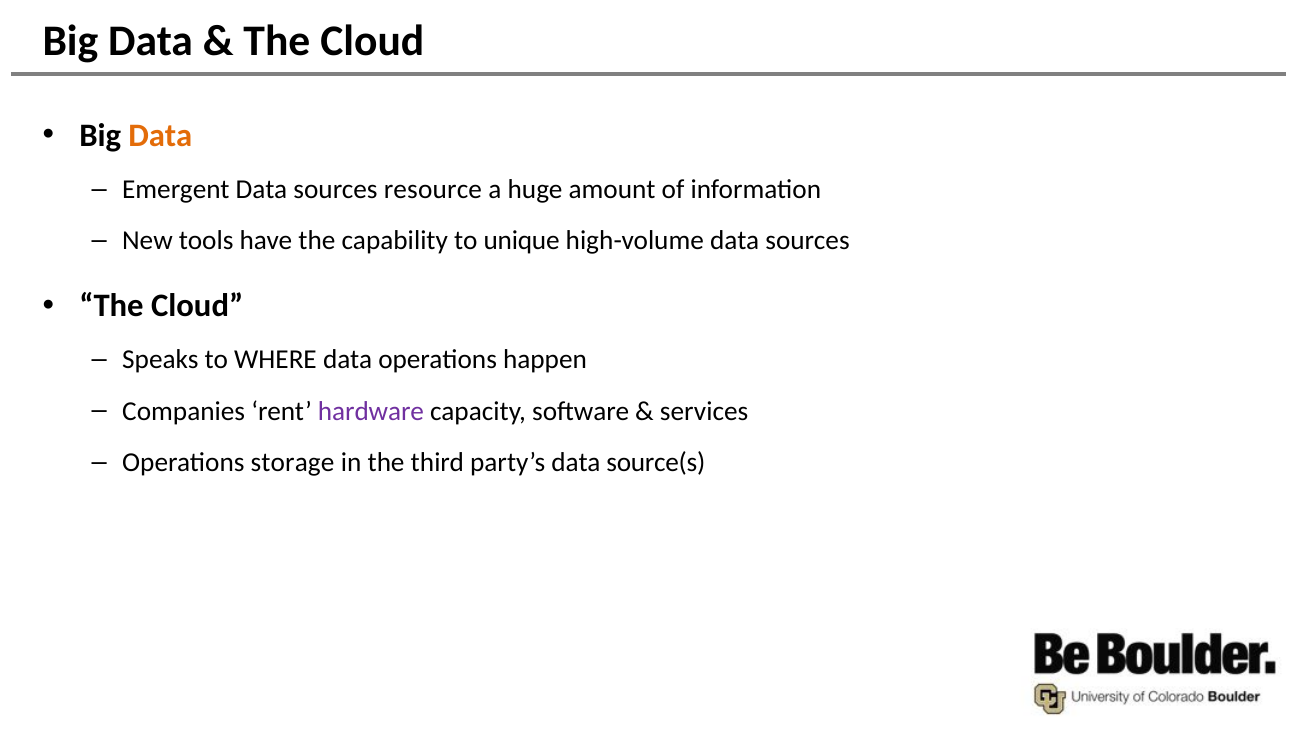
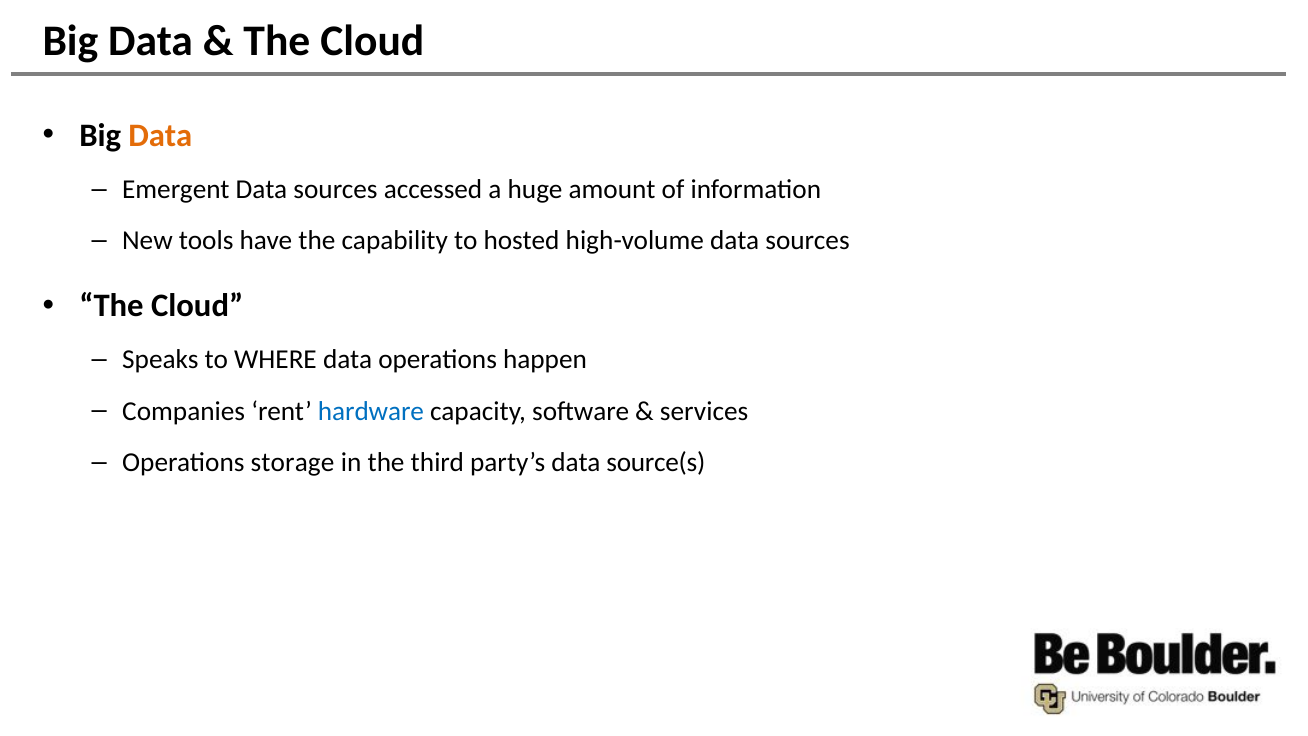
resource: resource -> accessed (433, 189)
unique: unique -> hosted (522, 241)
hardware colour: purple -> blue (371, 411)
